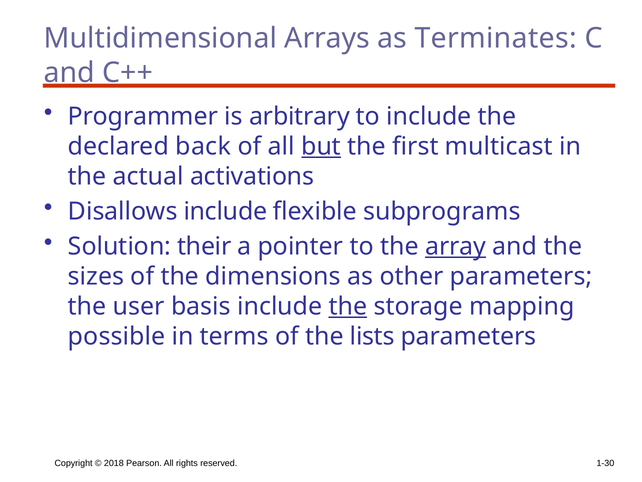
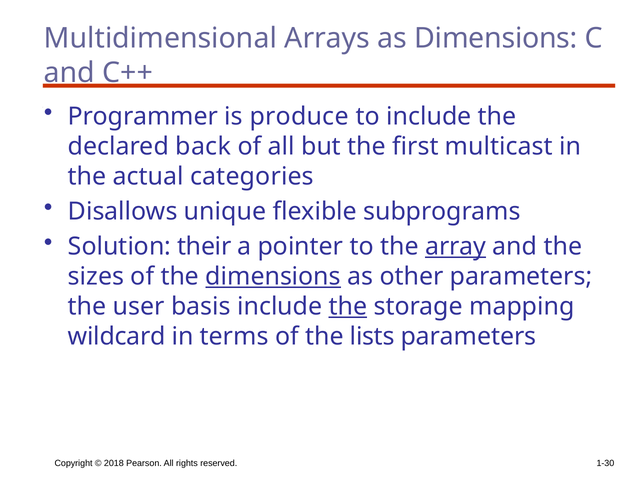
as Terminates: Terminates -> Dimensions (496, 38)
arbitrary: arbitrary -> produce (299, 116)
but underline: present -> none (321, 146)
activations: activations -> categories (252, 176)
Disallows include: include -> unique (225, 211)
dimensions underline: none -> present (273, 276)
possible: possible -> wildcard (117, 336)
